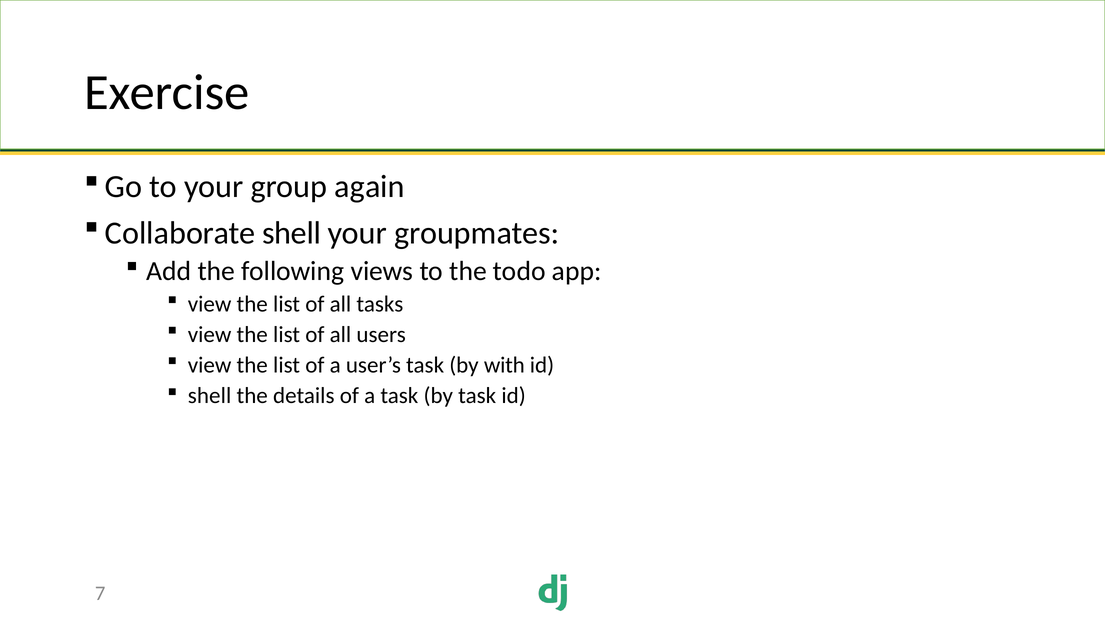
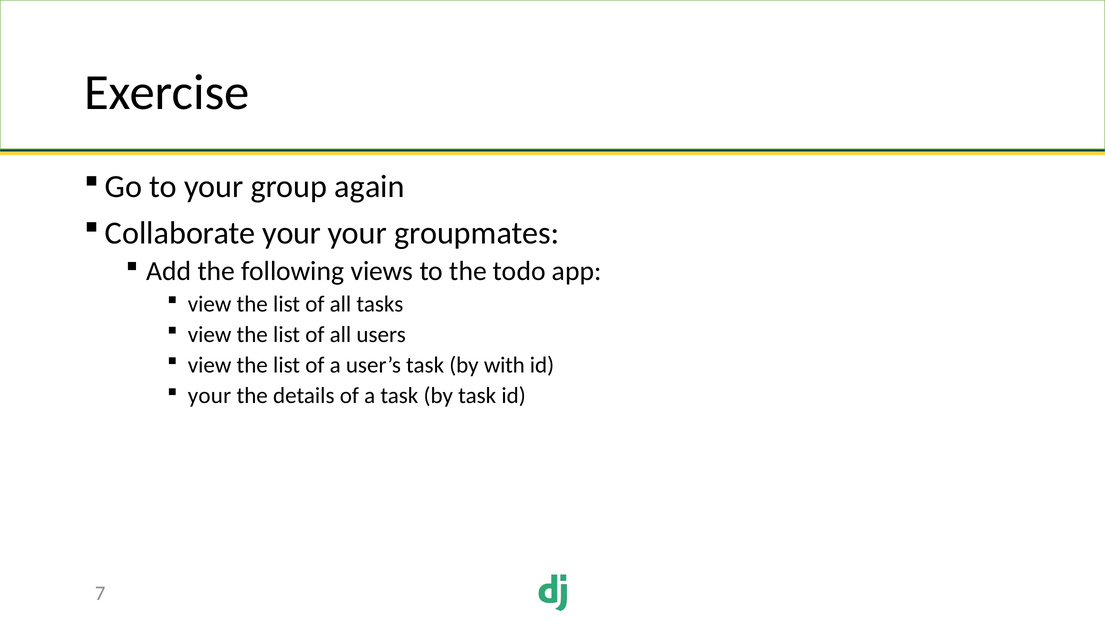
Collaborate shell: shell -> your (292, 233)
shell: shell -> your (209, 396)
